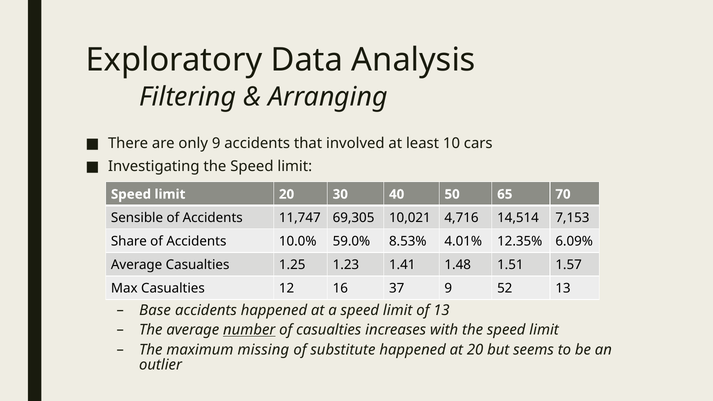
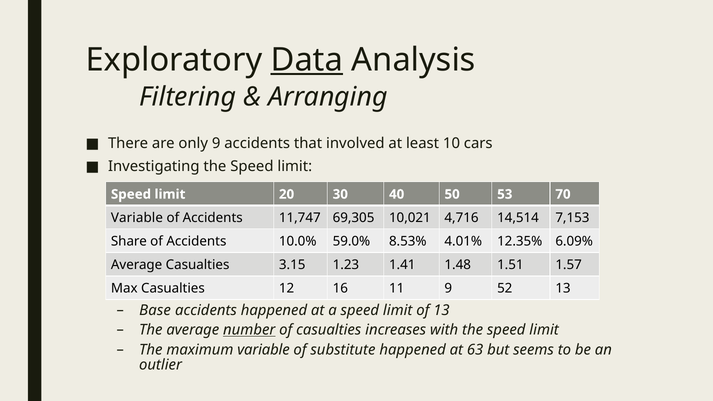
Data underline: none -> present (307, 60)
65: 65 -> 53 (505, 194)
Sensible: Sensible -> Variable (137, 218)
1.25: 1.25 -> 3.15 (292, 265)
37: 37 -> 11 (397, 289)
maximum missing: missing -> variable (264, 350)
at 20: 20 -> 63 (475, 350)
